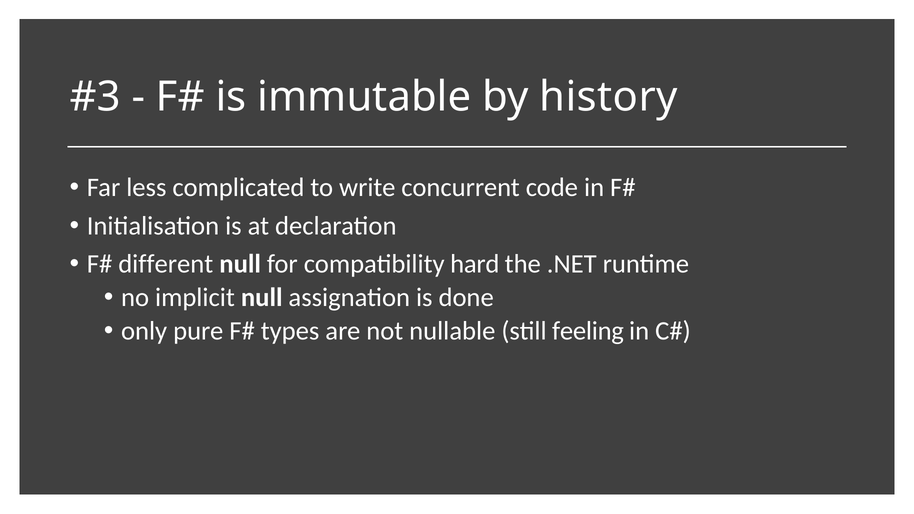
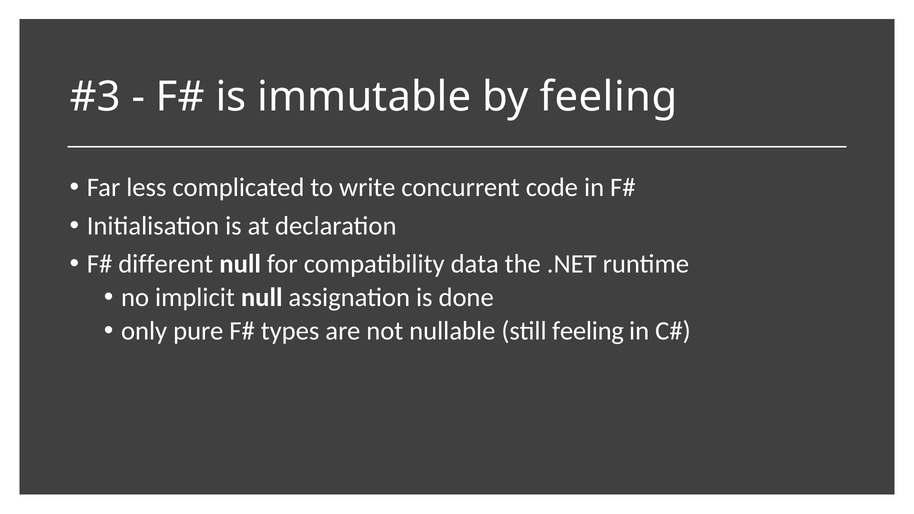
by history: history -> feeling (609, 97)
hard: hard -> data (475, 264)
